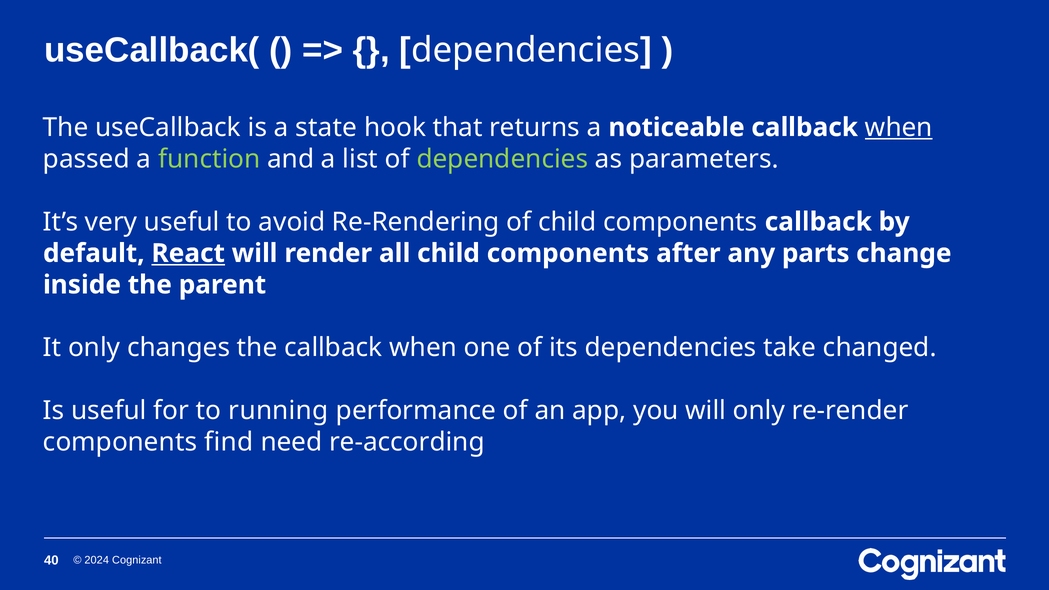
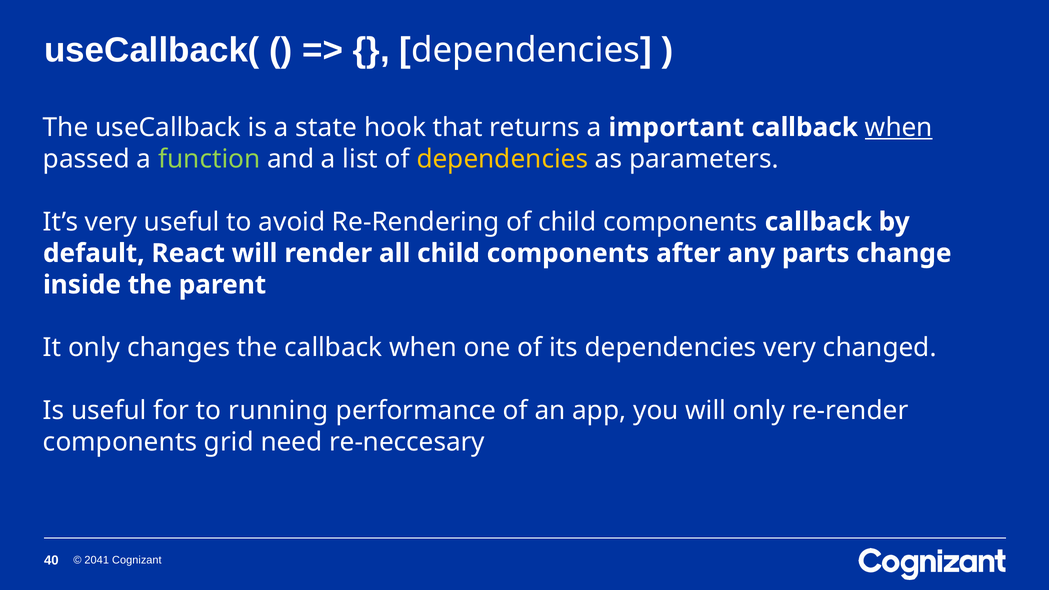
noticeable: noticeable -> important (676, 127)
dependencies colour: light green -> yellow (502, 159)
React underline: present -> none (188, 253)
dependencies take: take -> very (790, 348)
find: find -> grid (229, 442)
re-according: re-according -> re-neccesary (407, 442)
2024: 2024 -> 2041 (97, 560)
